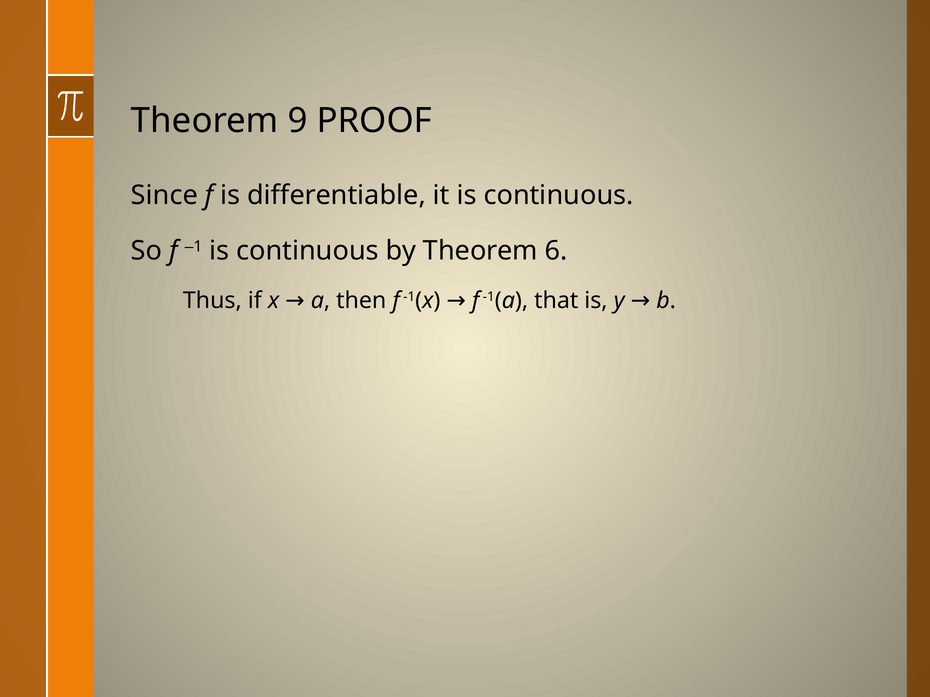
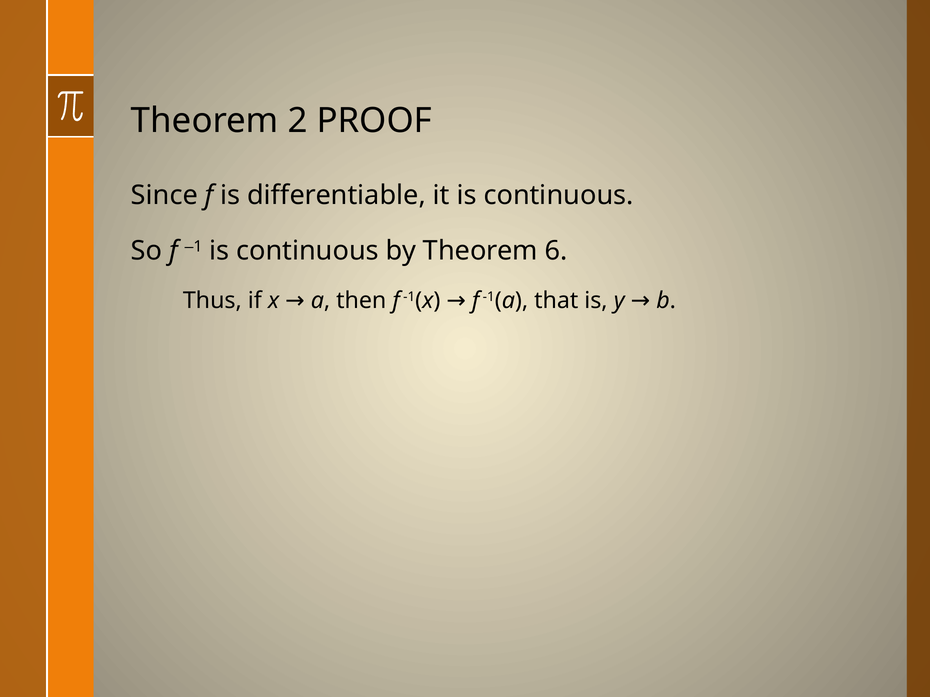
9: 9 -> 2 (298, 121)
